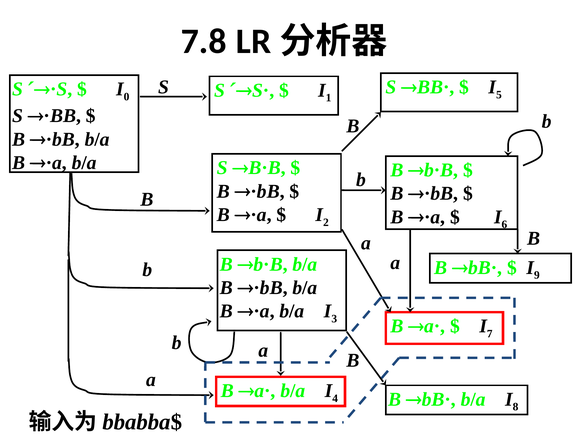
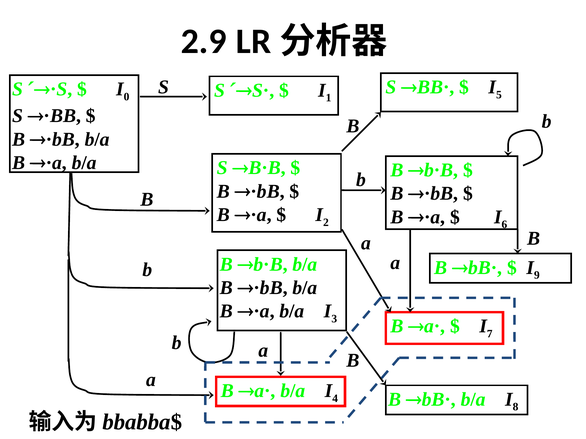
7.8: 7.8 -> 2.9 (204, 42)
